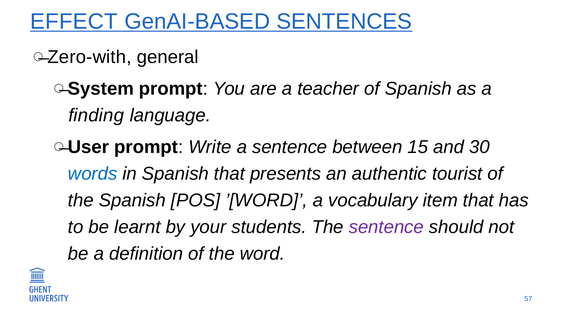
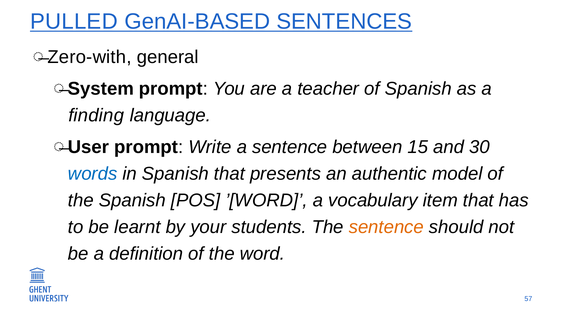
EFFECT: EFFECT -> PULLED (74, 22)
tourist: tourist -> model (457, 174)
sentence colour: purple -> orange (386, 227)
